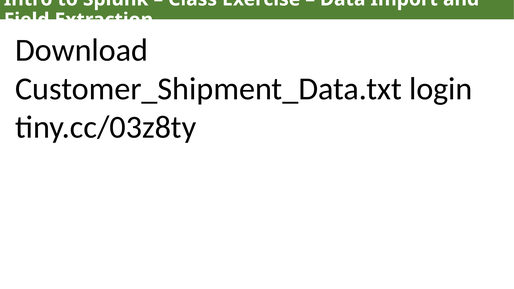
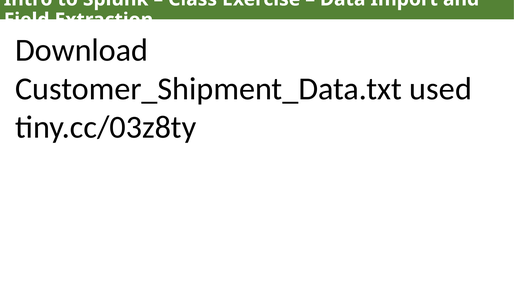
login: login -> used (441, 89)
